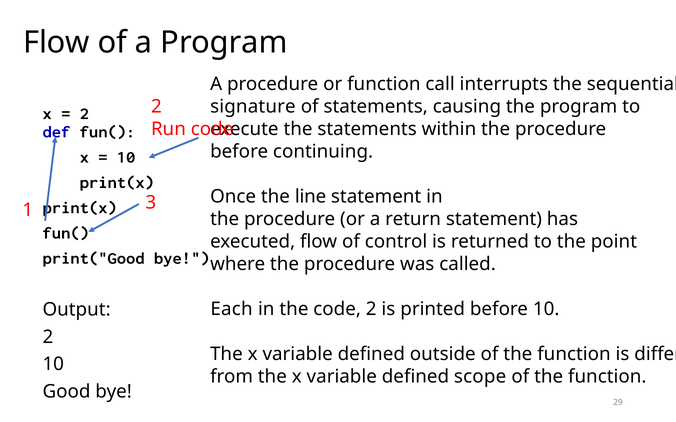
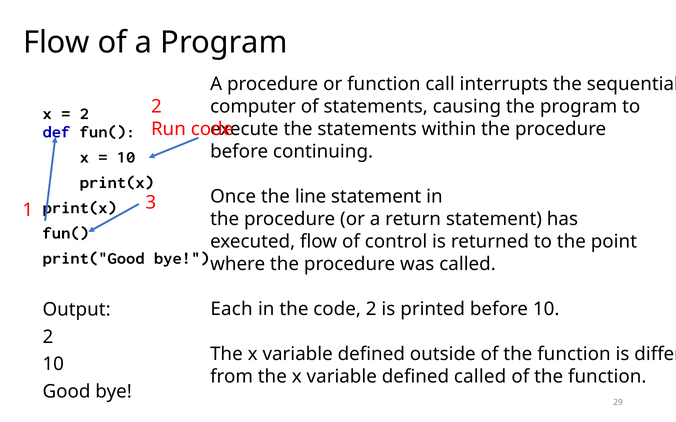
signature: signature -> computer (253, 107)
defined scope: scope -> called (480, 377)
